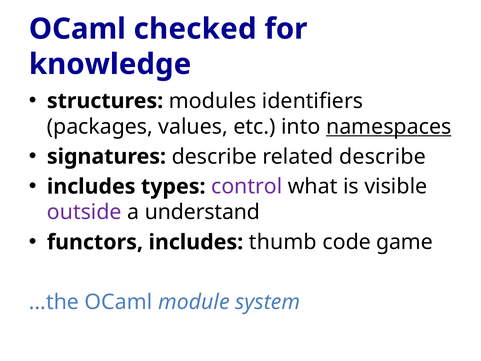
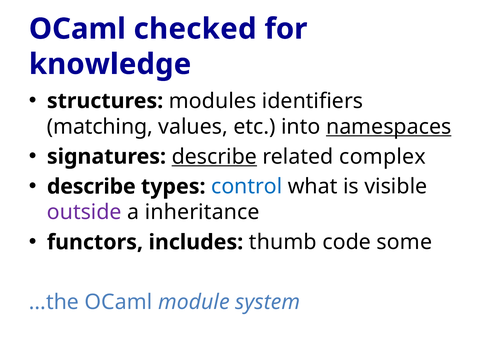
packages: packages -> matching (100, 127)
describe underline: none -> present (214, 157)
related describe: describe -> complex (382, 157)
includes: includes -> describe (91, 186)
control colour: purple -> blue (247, 186)
understand: understand -> inheritance (202, 212)
game: game -> some (404, 242)
